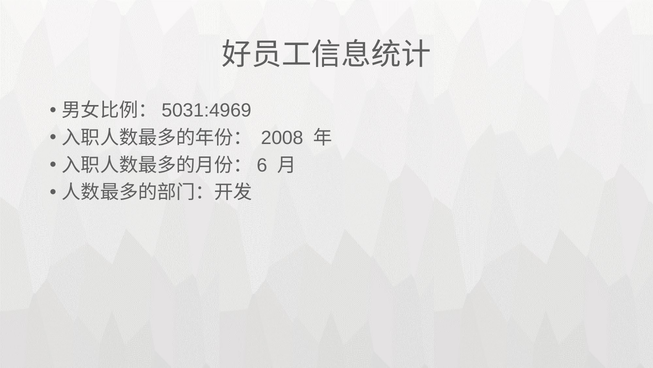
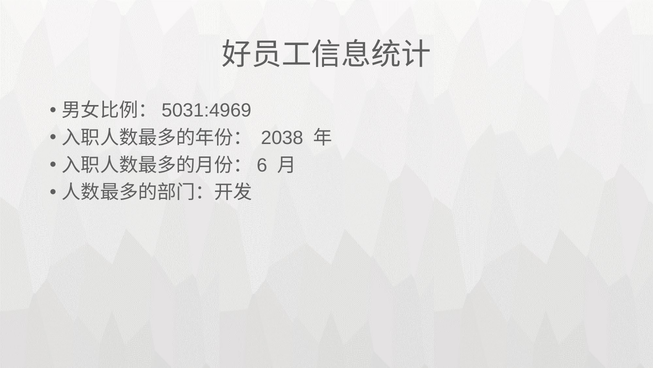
2008: 2008 -> 2038 (282, 138)
